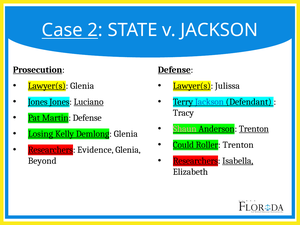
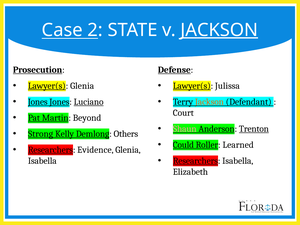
JACKSON underline: none -> present (219, 30)
Jackson colour: blue -> orange (209, 102)
Tracy: Tracy -> Court (183, 113)
Martin Defense: Defense -> Beyond (87, 118)
Losing: Losing -> Strong (41, 134)
Demlong Glenia: Glenia -> Others (126, 134)
Roller Trenton: Trenton -> Learned (238, 145)
Isabella underline: present -> none (238, 161)
Beyond: Beyond -> Isabella (42, 161)
